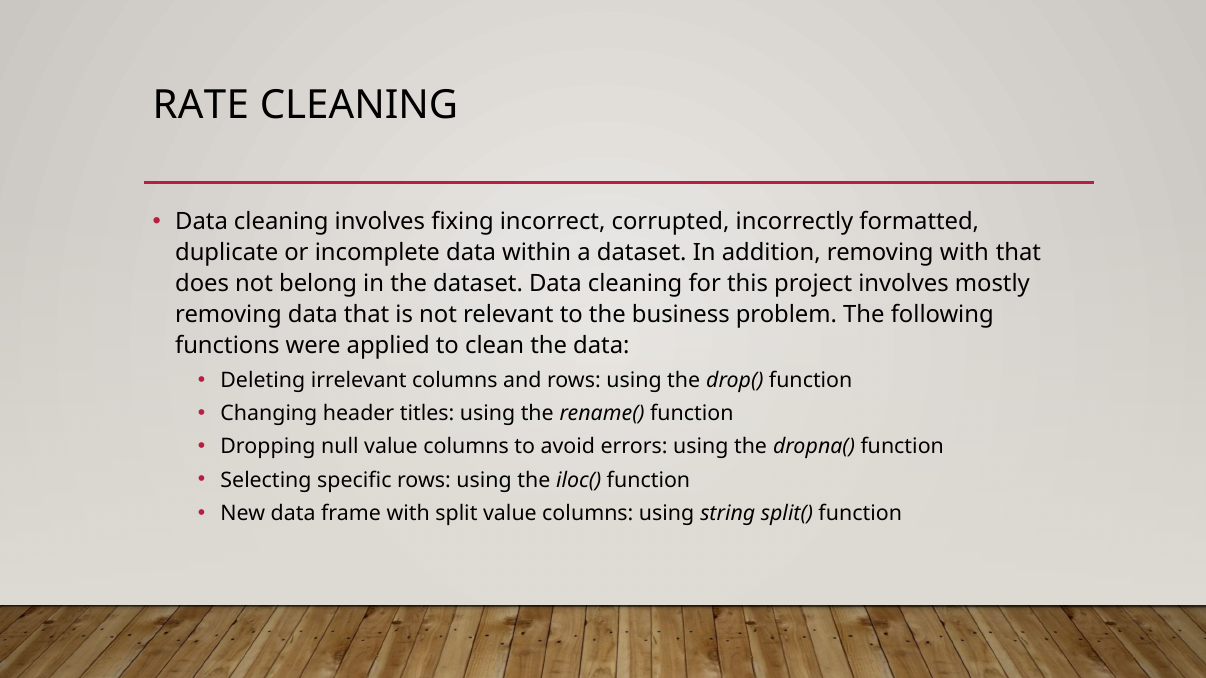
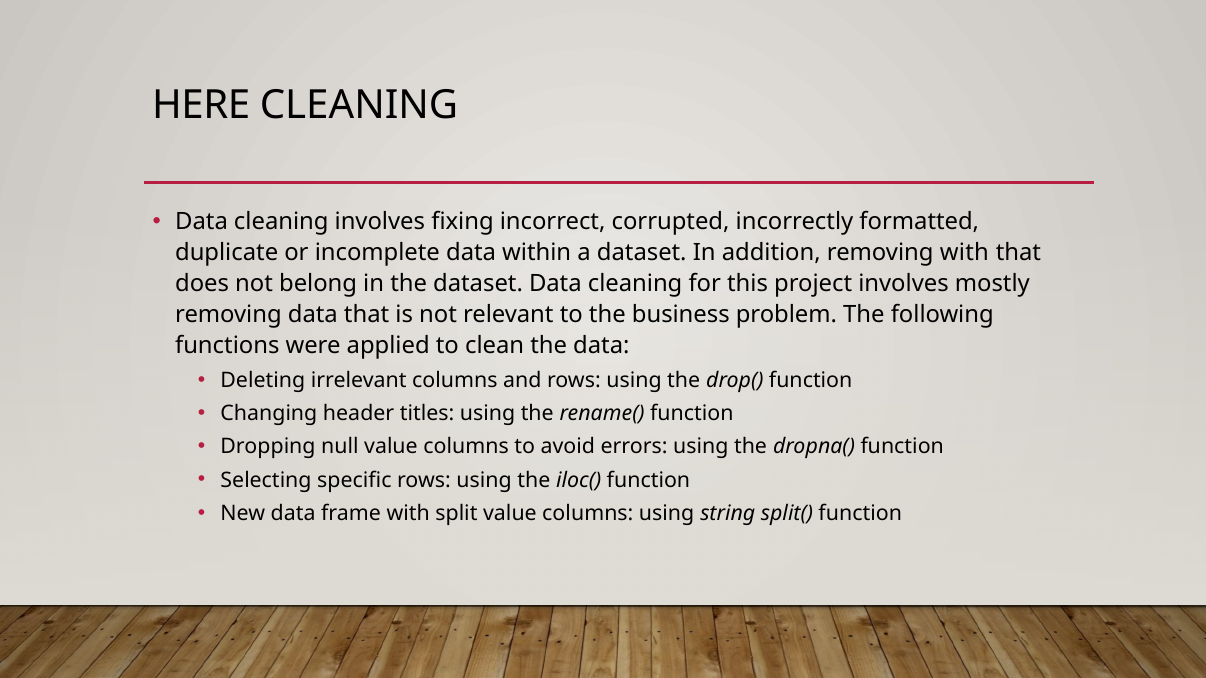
RATE: RATE -> HERE (201, 106)
